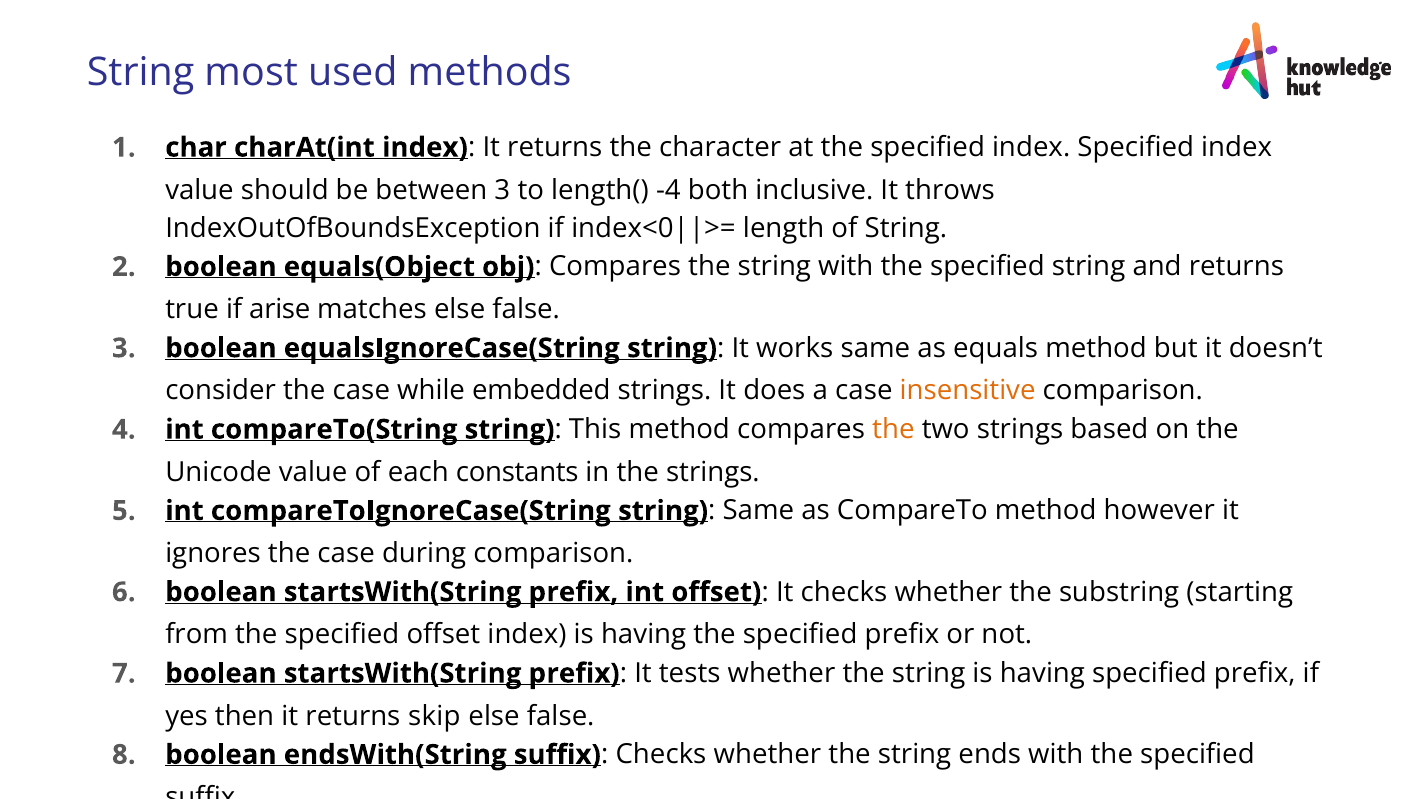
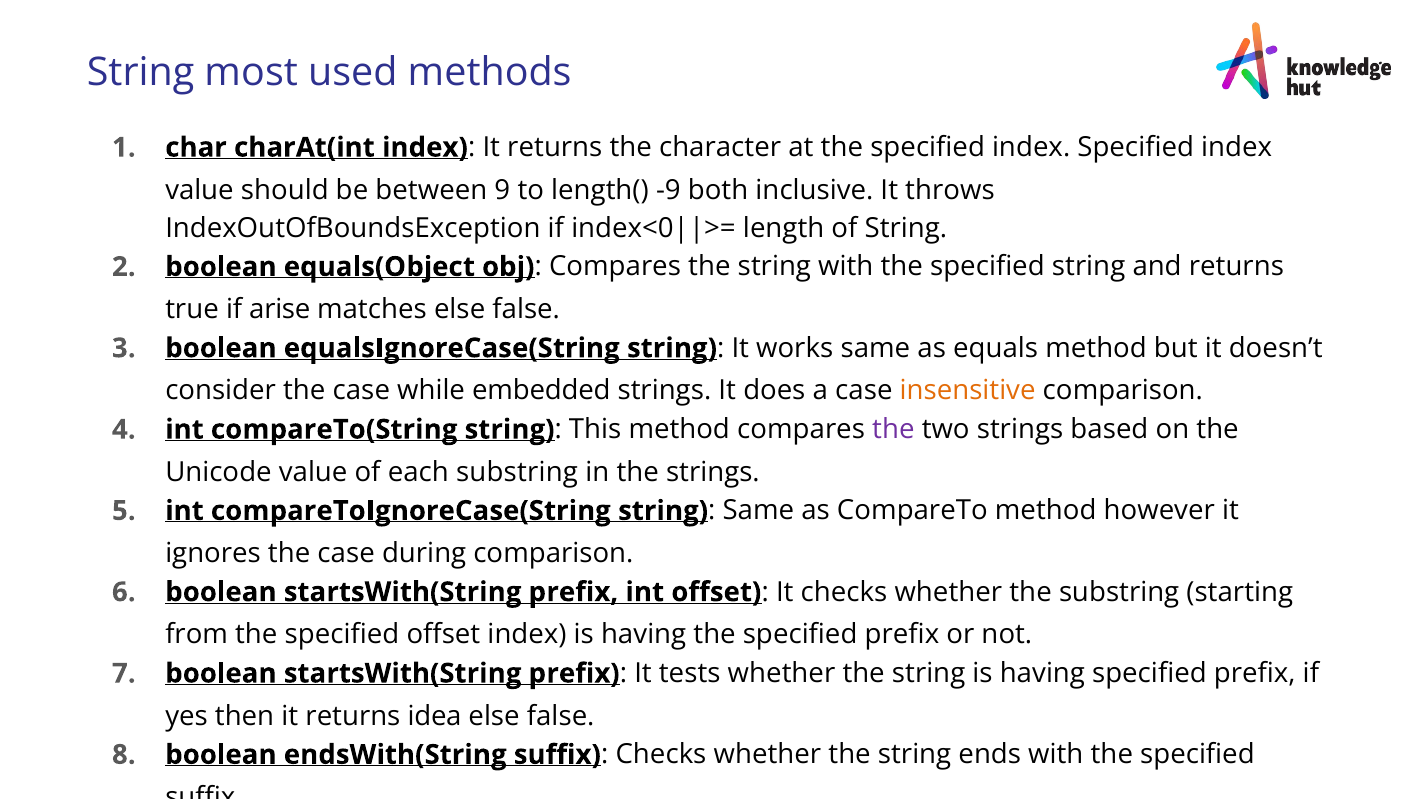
between 3: 3 -> 9 (502, 190)
-4: -4 -> -9 (668, 190)
the colour: orange -> purple (893, 429)
each constants: constants -> substring (517, 472)
skip: skip -> idea (435, 716)
